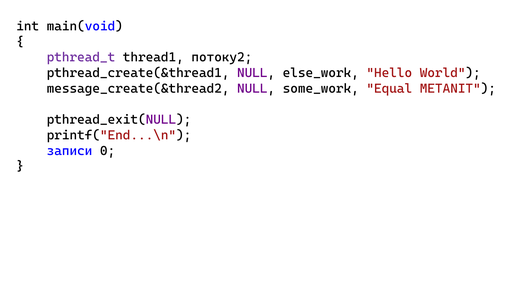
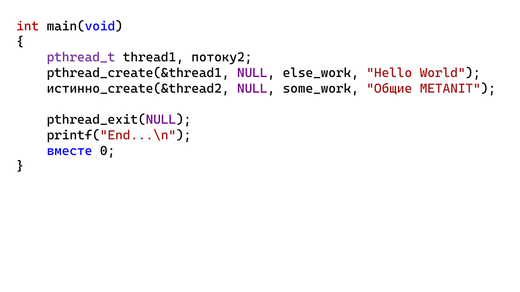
int colour: black -> red (28, 26)
message_create(&thread2: message_create(&thread2 -> истинно_create(&thread2 (138, 89)
Equal: Equal -> Общие (389, 89)
записи: записи -> вместе (70, 151)
